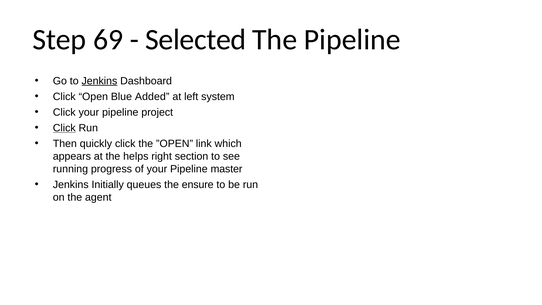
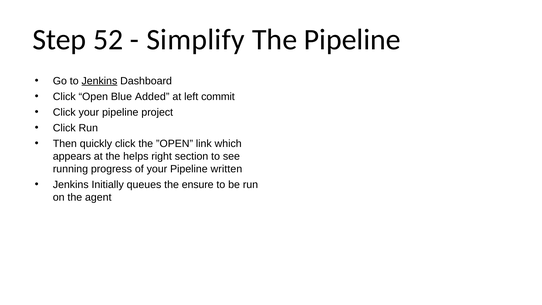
69: 69 -> 52 (108, 40)
Selected: Selected -> Simplify (195, 40)
system: system -> commit (218, 97)
Click underline: present -> none (64, 128)
master: master -> written (226, 169)
